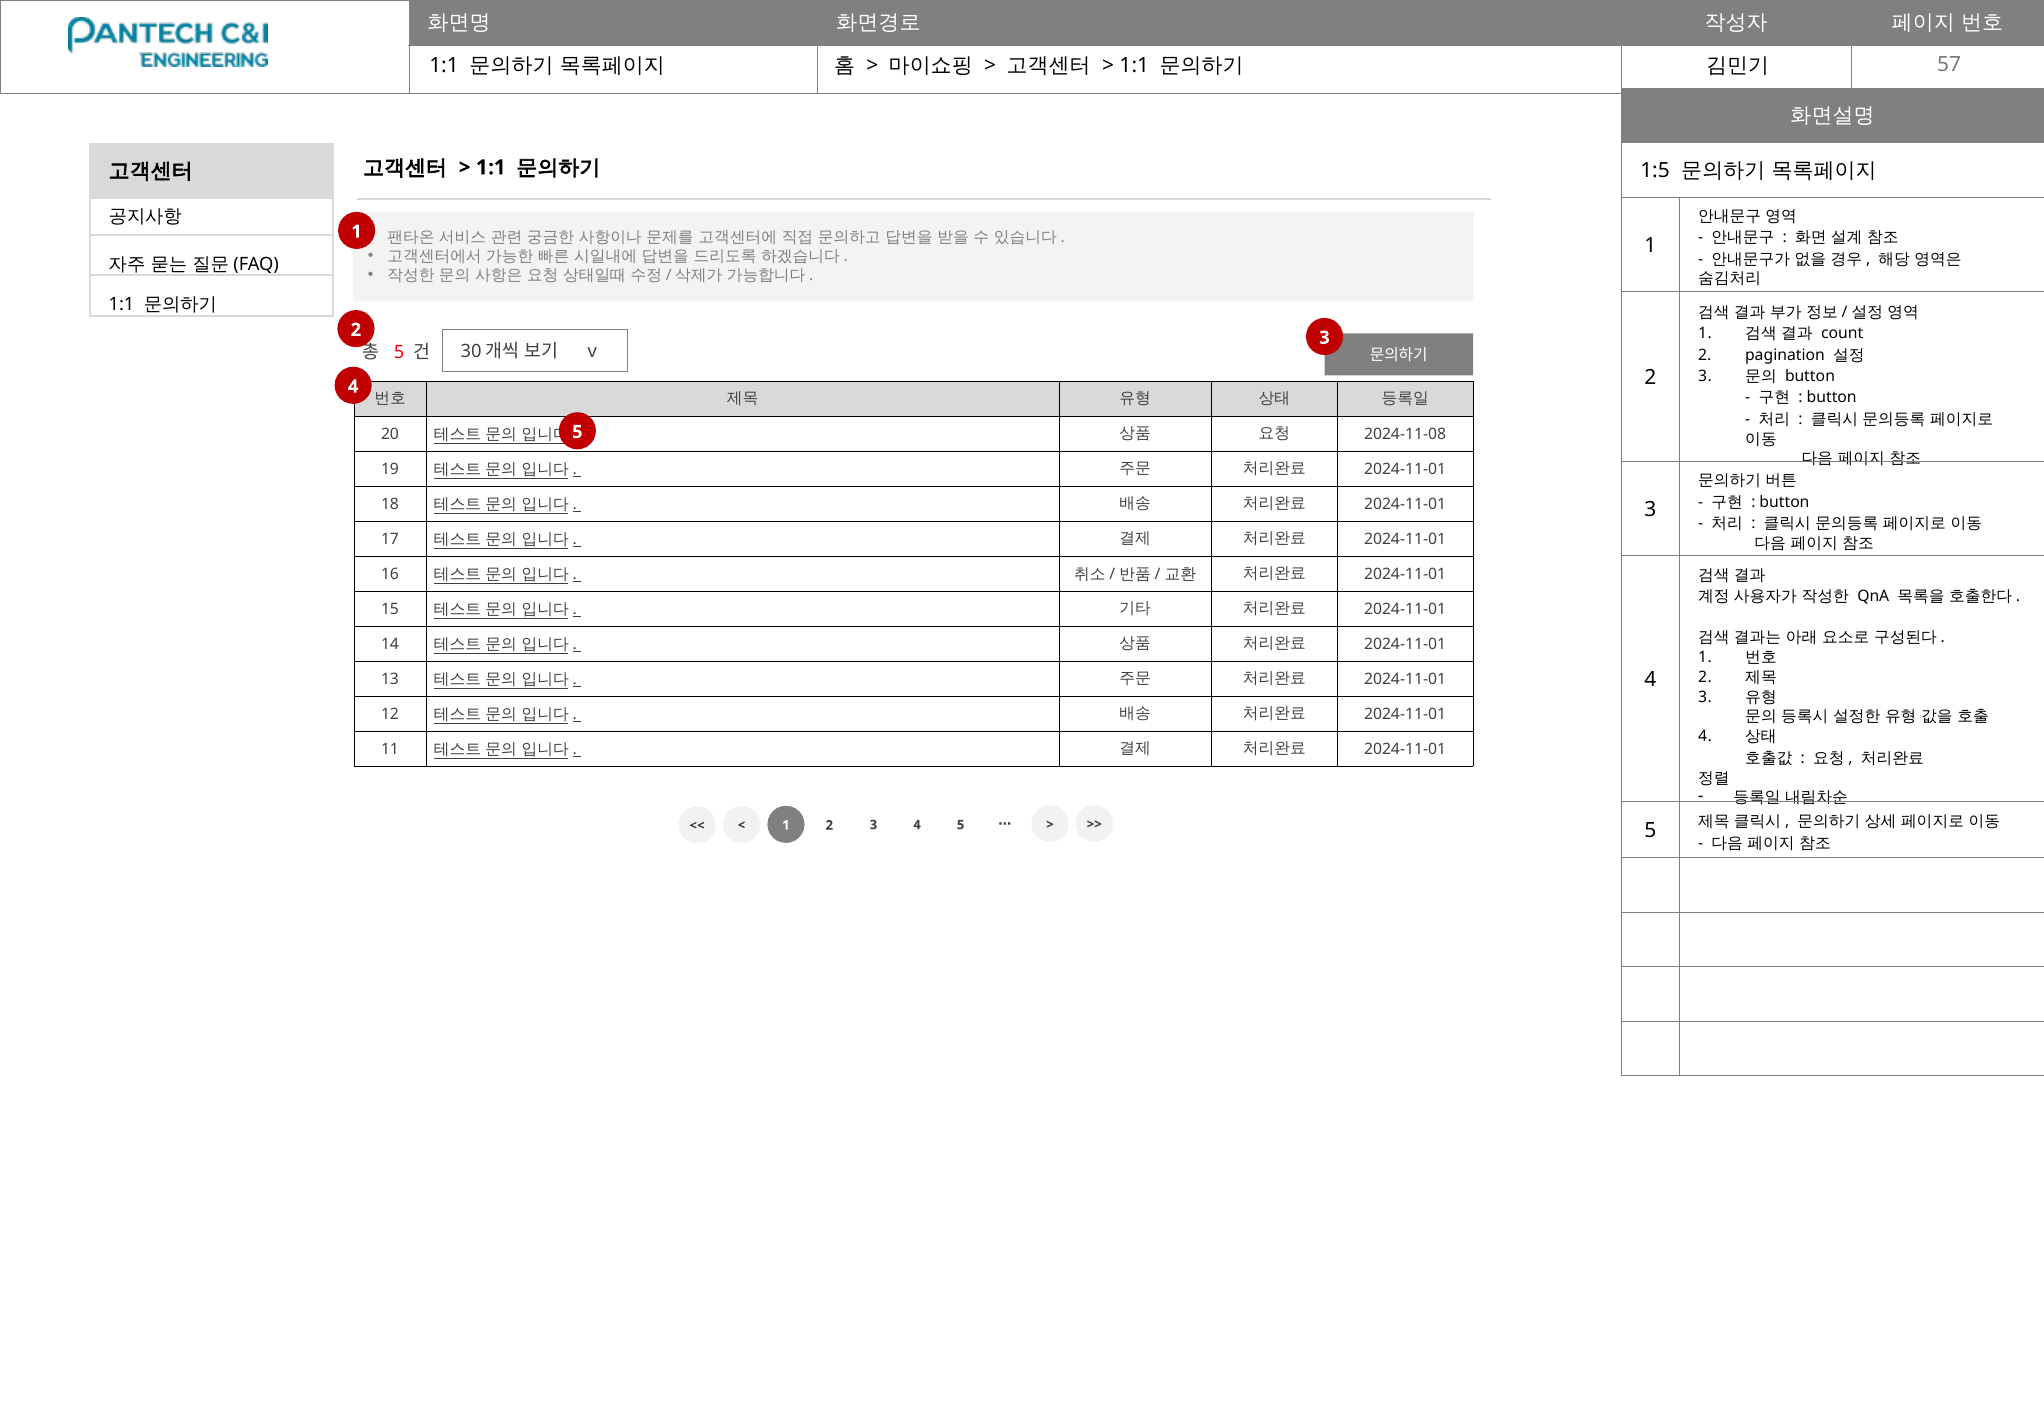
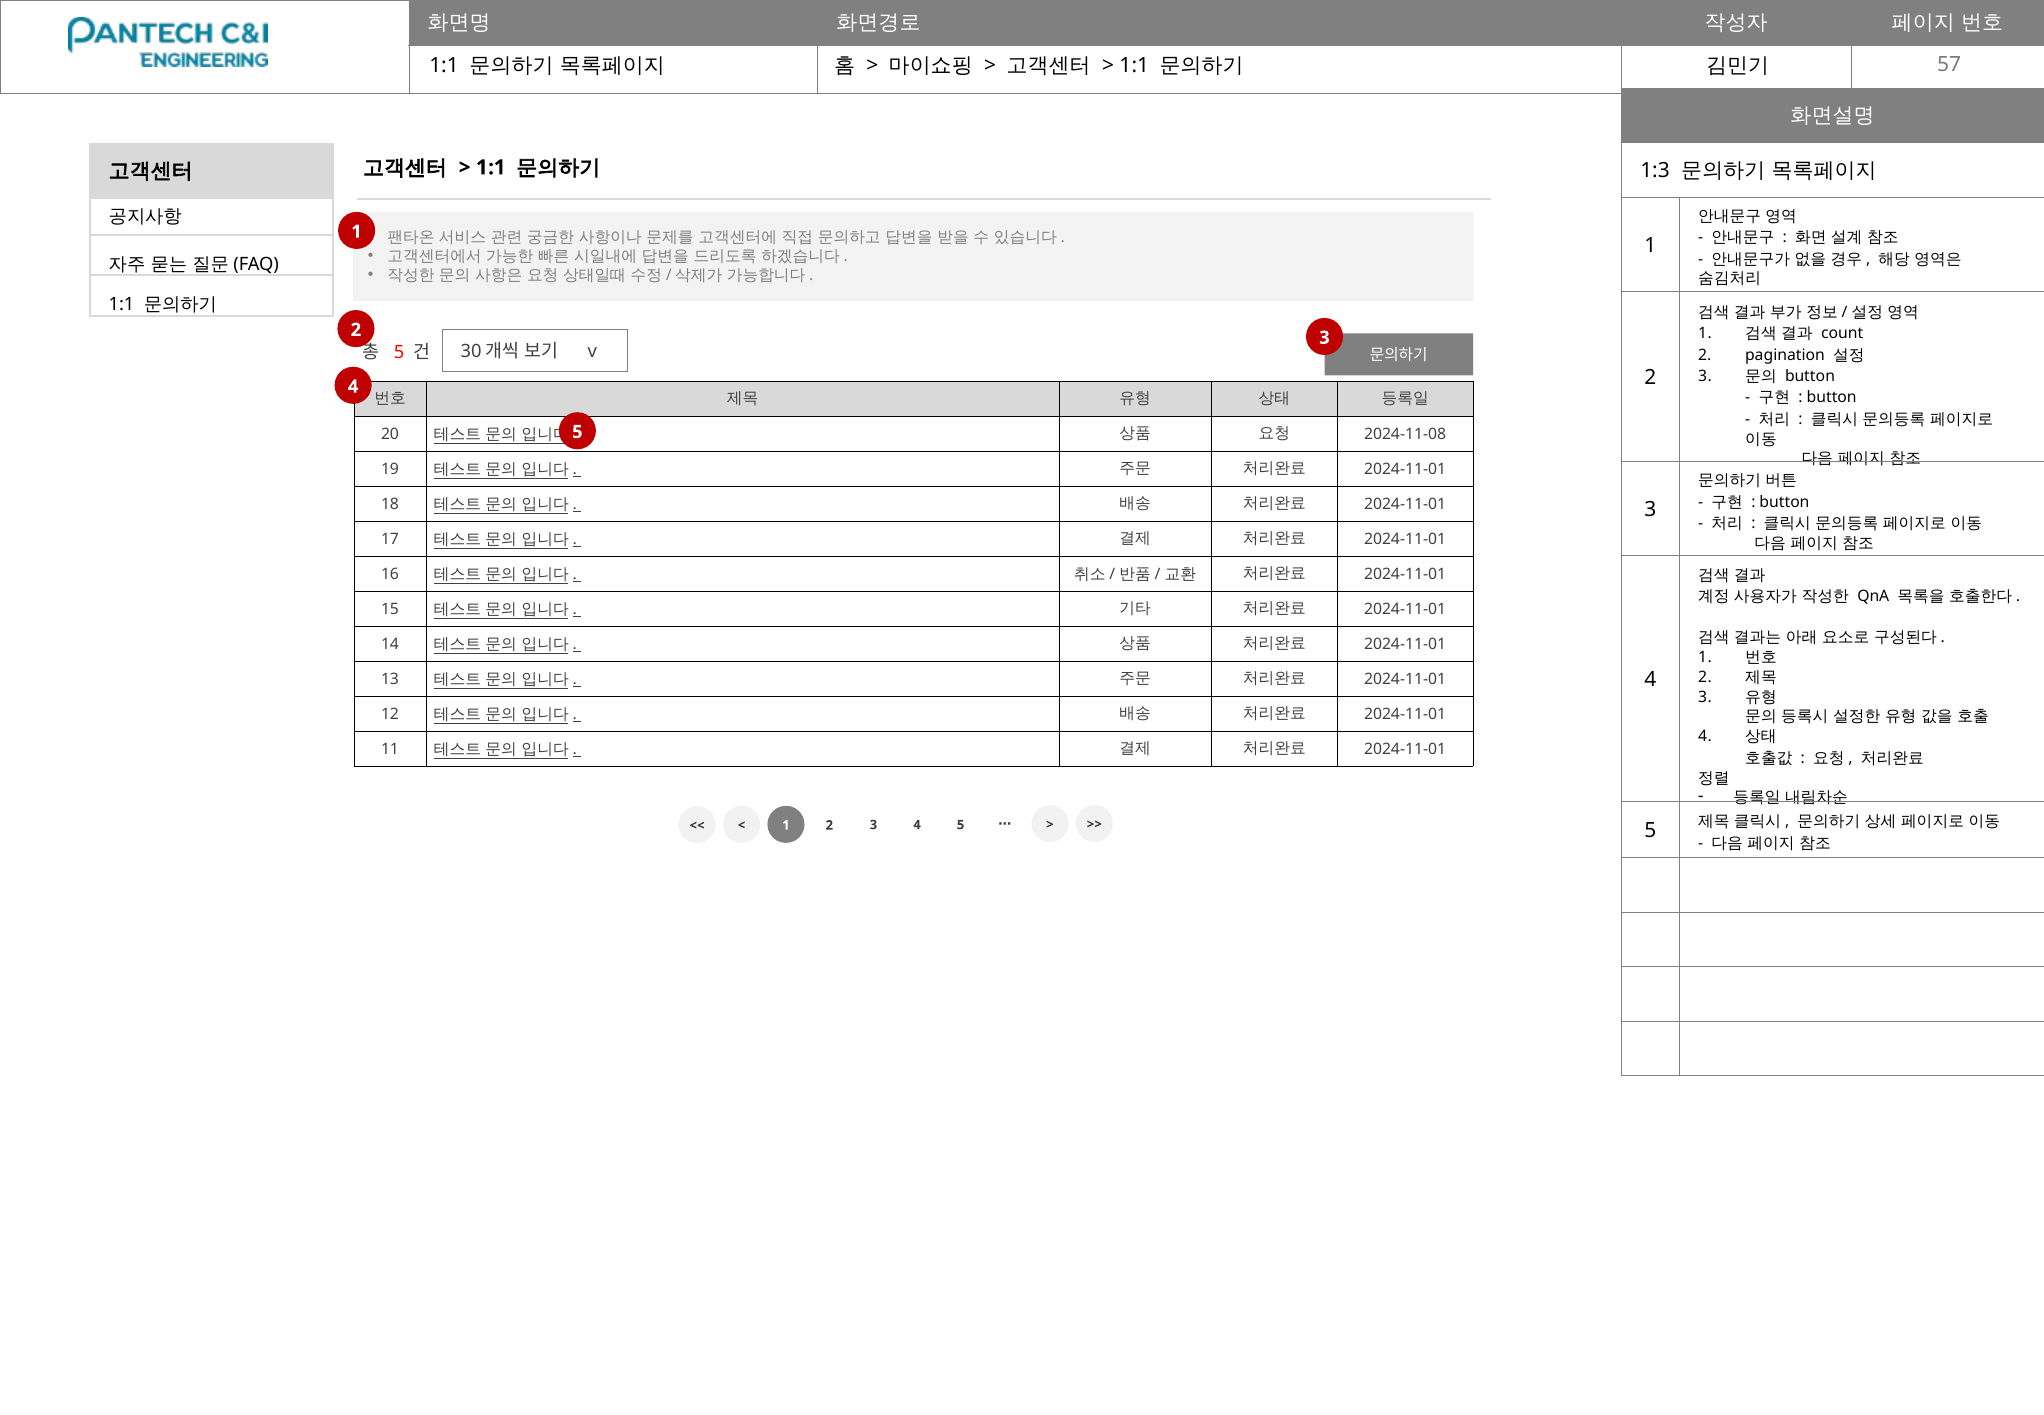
1:5: 1:5 -> 1:3 (1655, 171)
